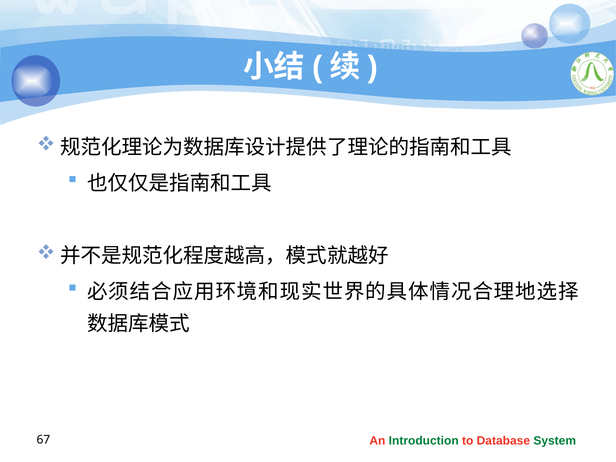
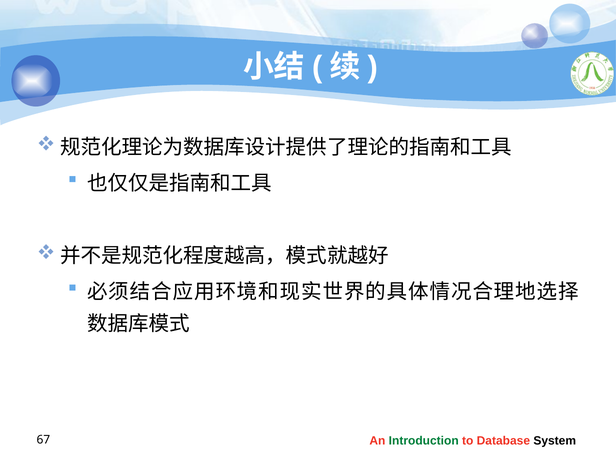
System colour: green -> black (555, 441)
